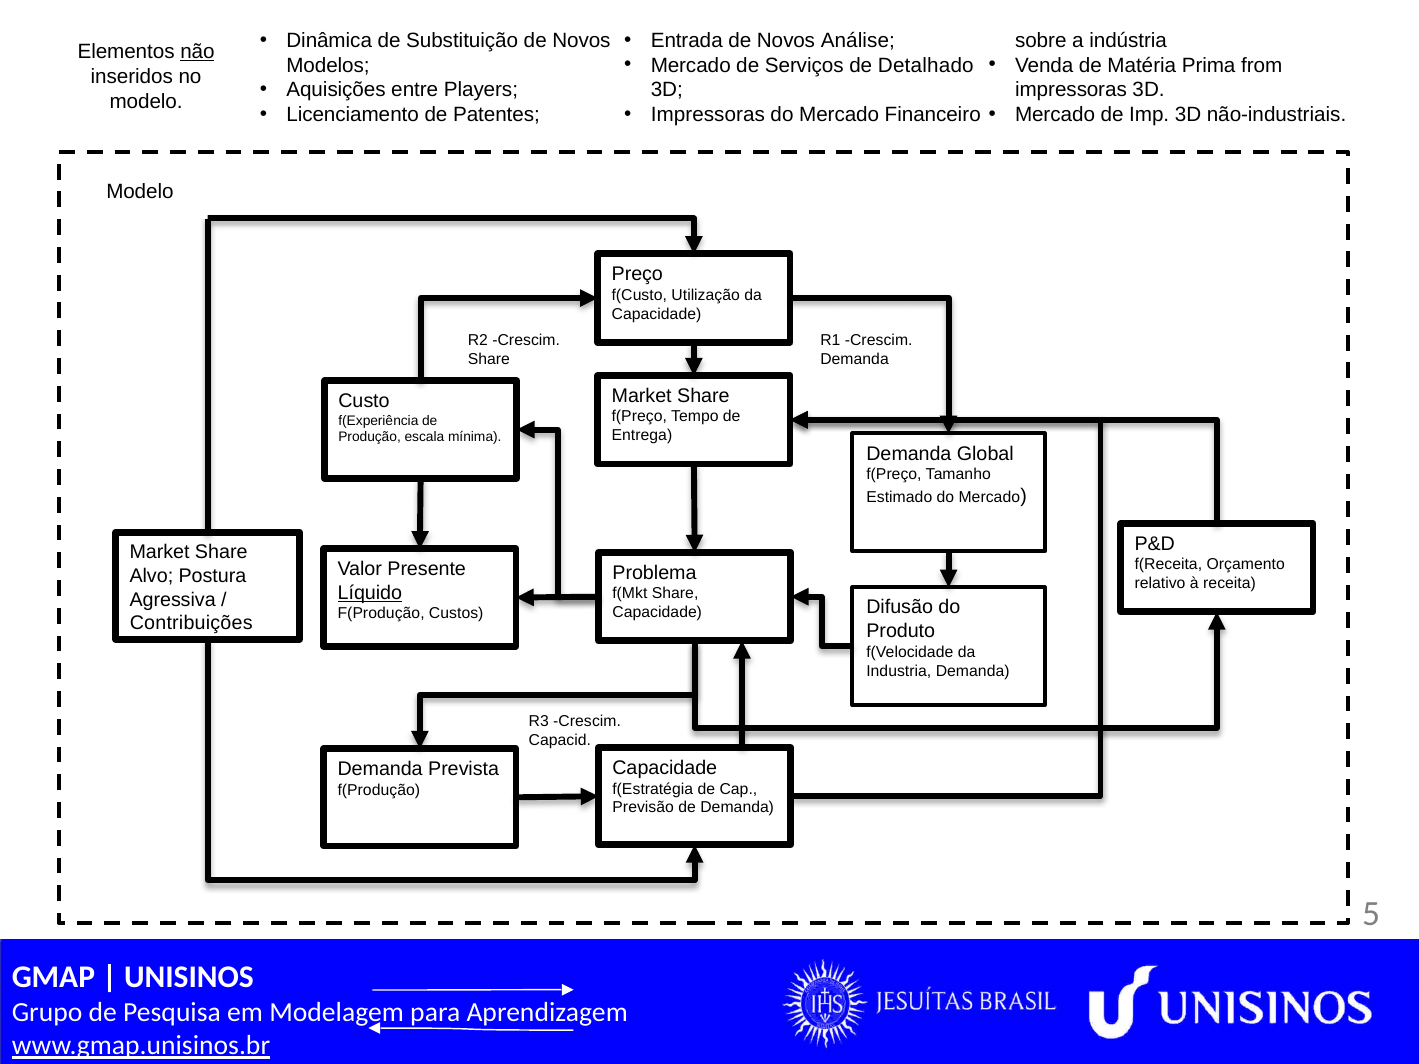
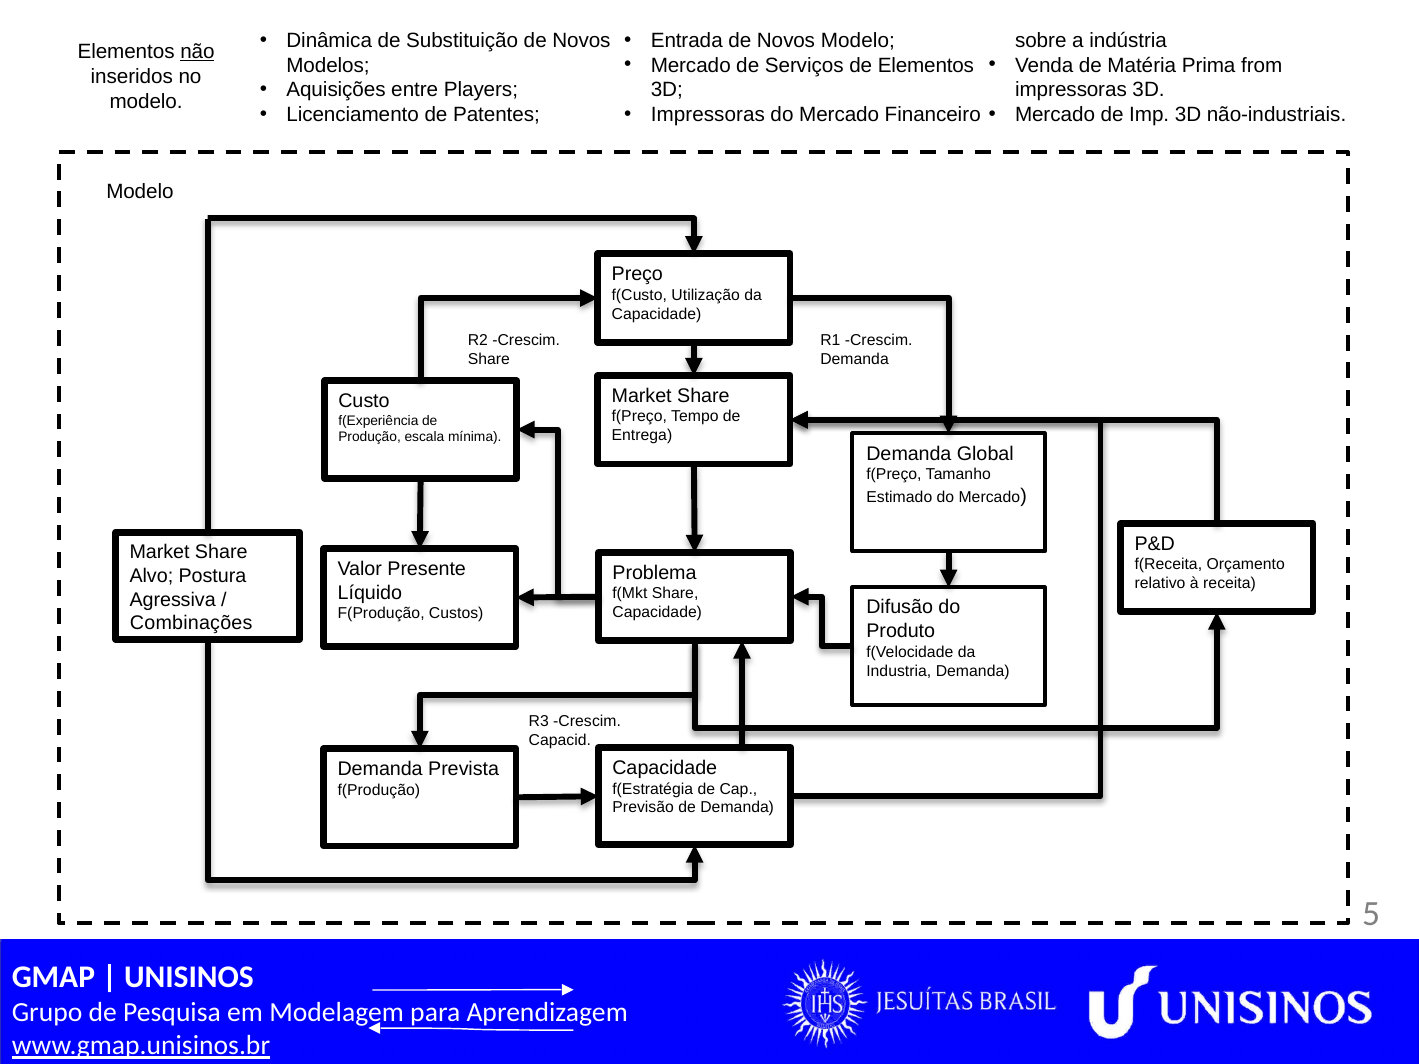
Novos Análise: Análise -> Modelo (858, 40)
de Detalhado: Detalhado -> Elementos (926, 65)
Líquido underline: present -> none (370, 593)
Contribuições: Contribuições -> Combinações (191, 624)
